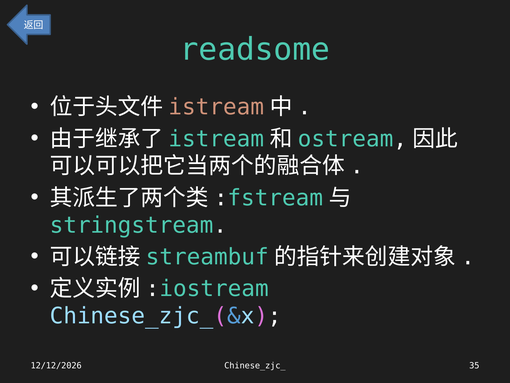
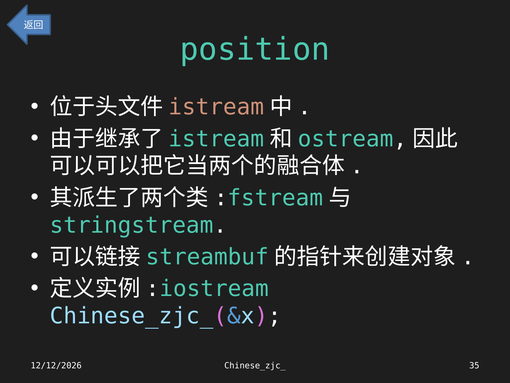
readsome: readsome -> position (255, 49)
